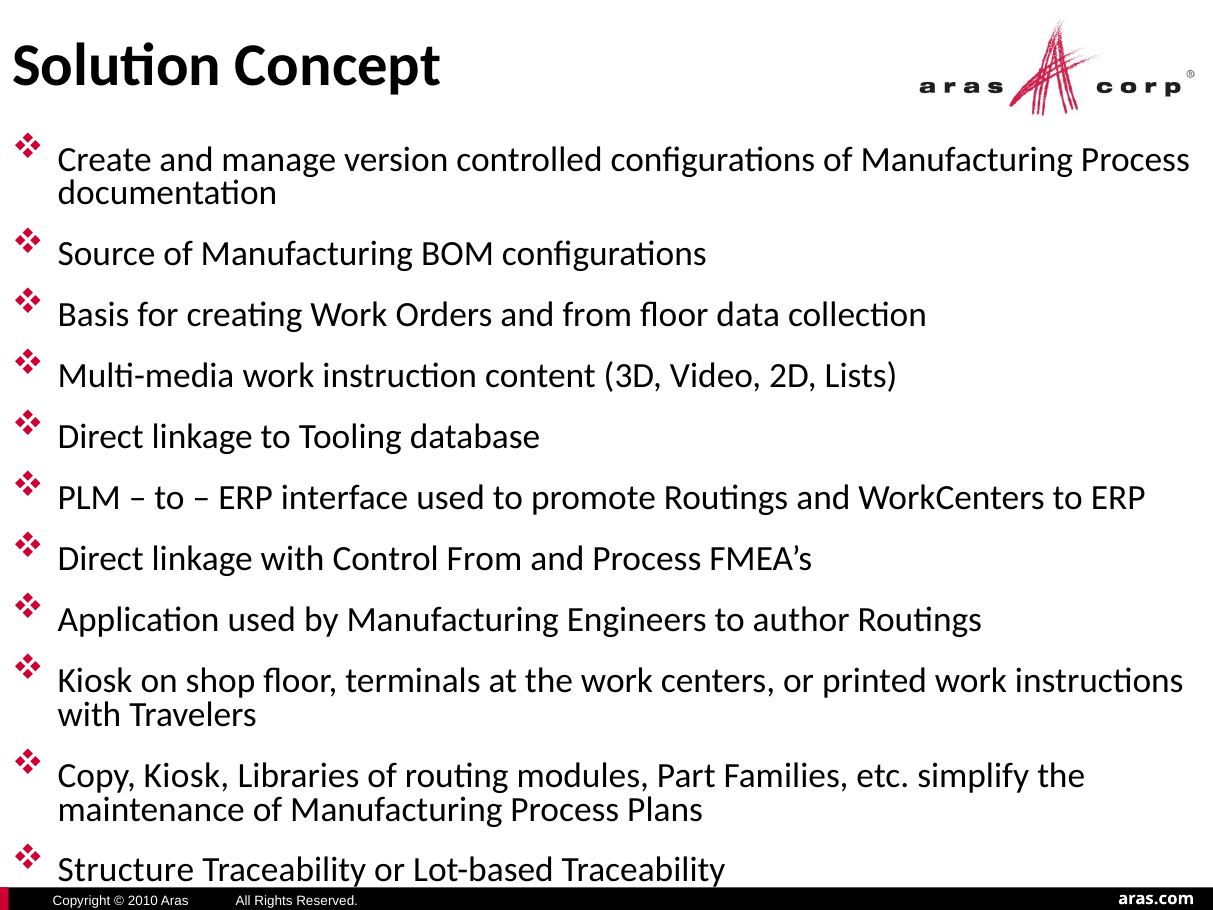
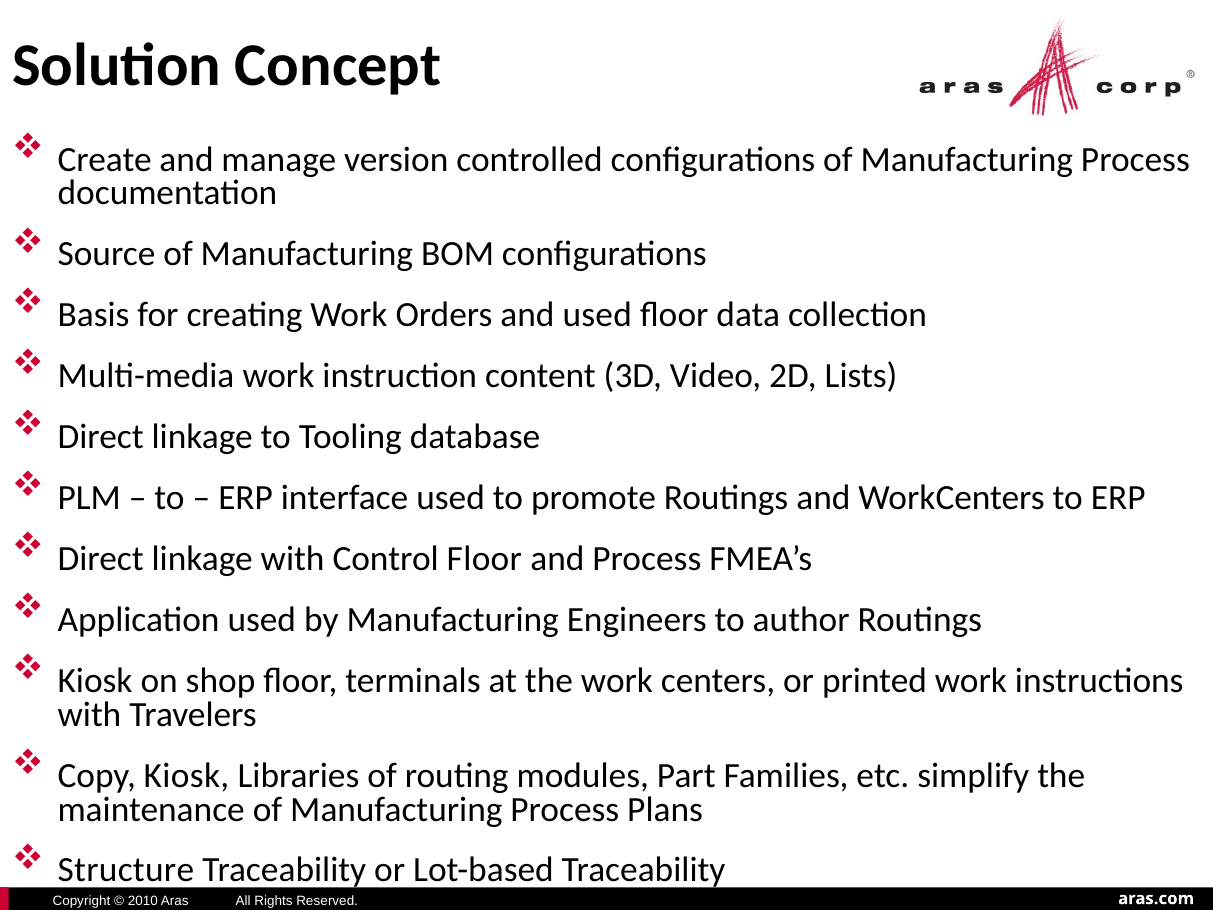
and from: from -> used (597, 315)
Control From: From -> Floor (484, 559)
